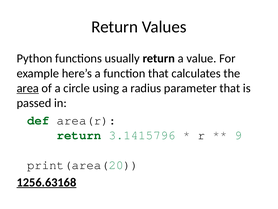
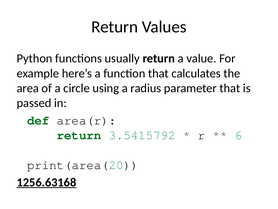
area underline: present -> none (28, 88)
3.1415796: 3.1415796 -> 3.5415792 (142, 135)
9: 9 -> 6 (238, 135)
